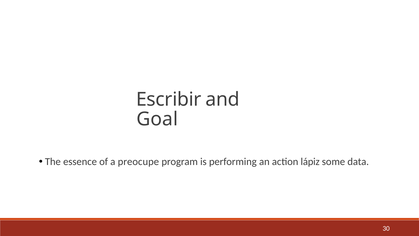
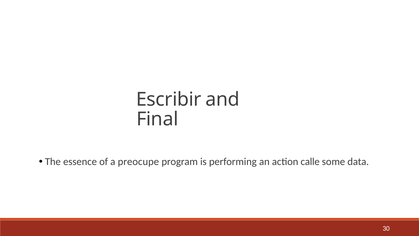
Goal: Goal -> Final (157, 119)
lápiz: lápiz -> calle (310, 162)
